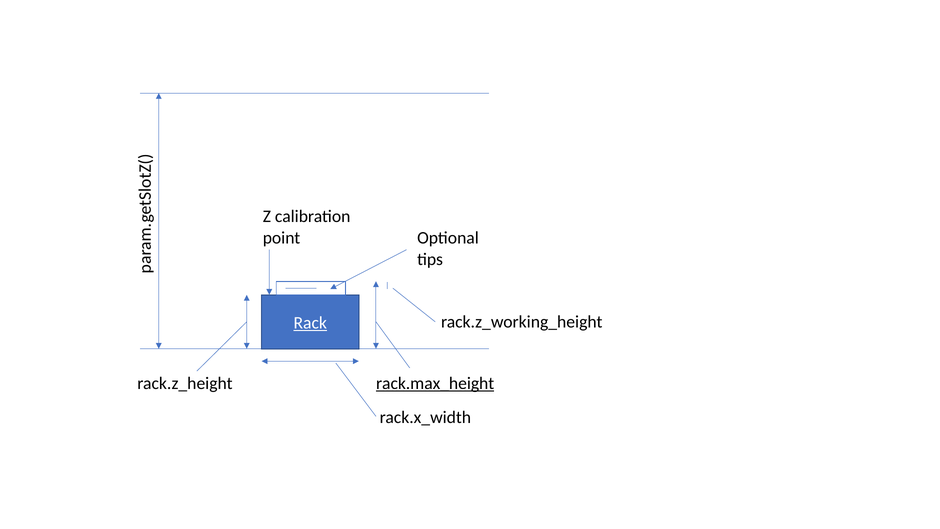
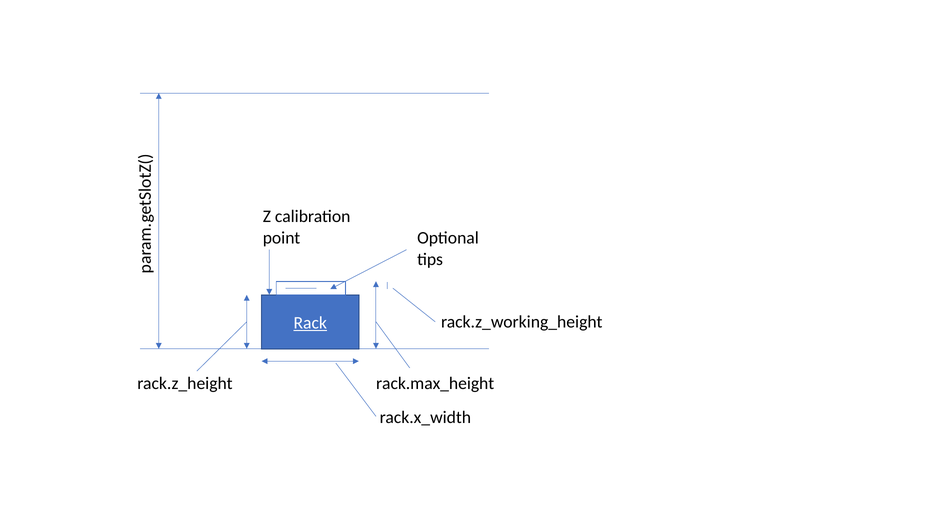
rack.max_height underline: present -> none (435, 383)
